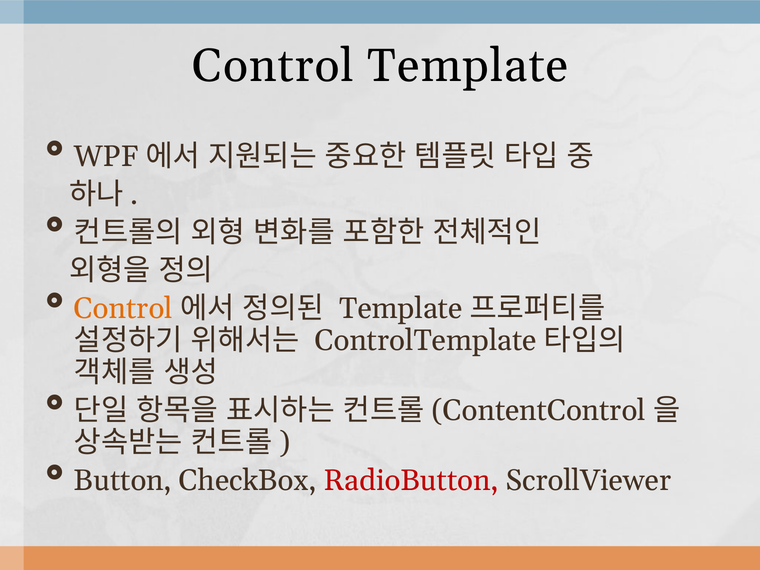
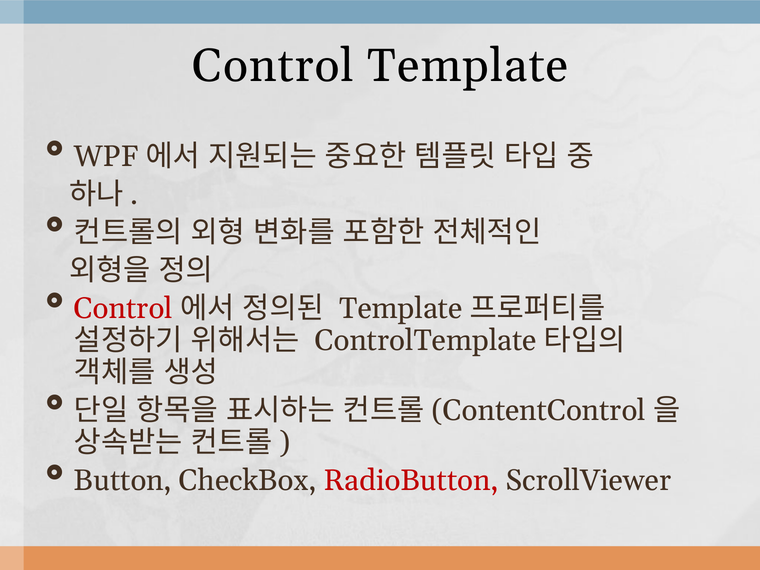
Control colour: orange -> red (123, 309)
